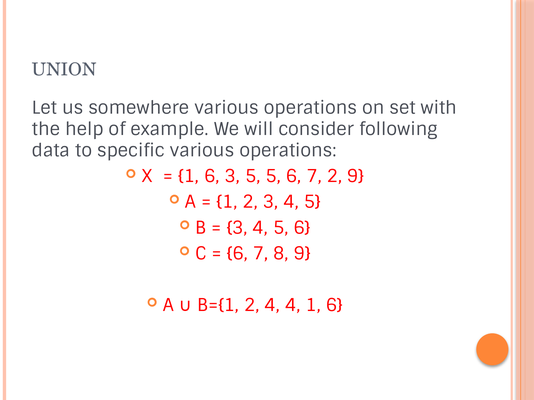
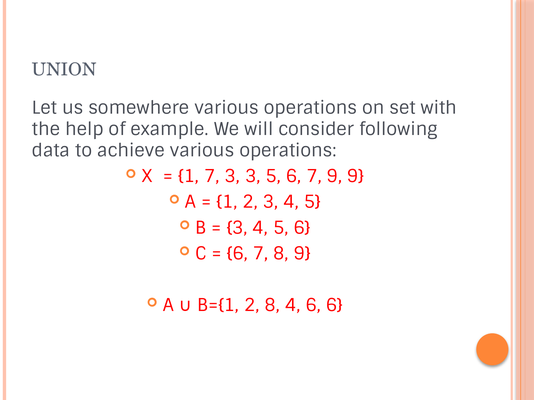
specific: specific -> achieve (131, 151)
6: 6 -> 7 (212, 177)
3 5: 5 -> 3 (253, 177)
7 2: 2 -> 9 (335, 177)
2 4: 4 -> 8 (272, 306)
4 1: 1 -> 6 (313, 306)
